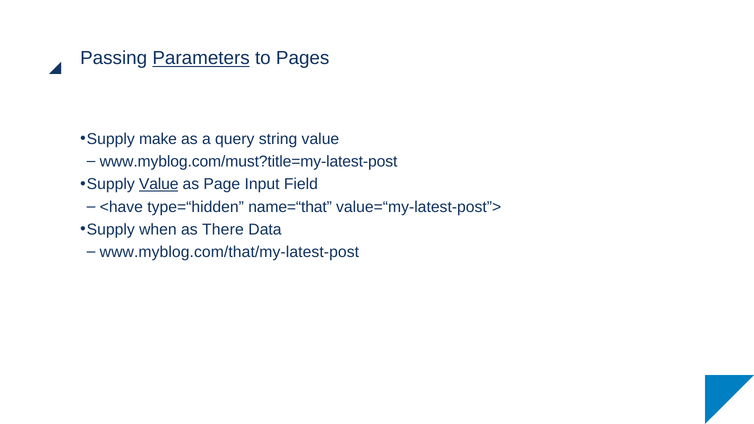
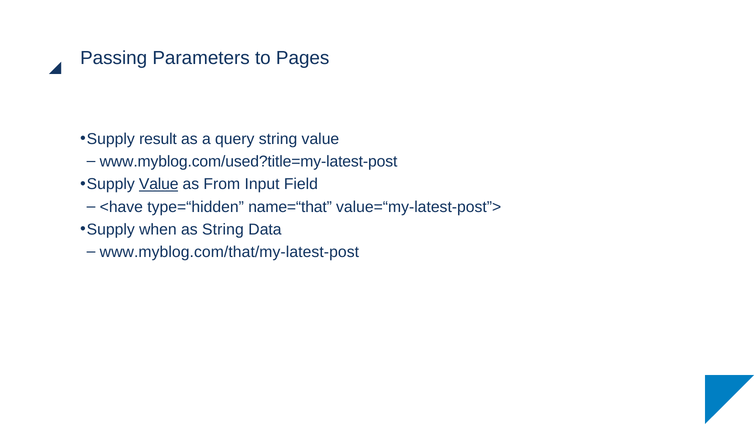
Parameters underline: present -> none (201, 58)
make: make -> result (158, 139)
www.myblog.com/must?title=my-latest-post: www.myblog.com/must?title=my-latest-post -> www.myblog.com/used?title=my-latest-post (249, 162)
Page: Page -> From (222, 184)
as There: There -> String (223, 230)
